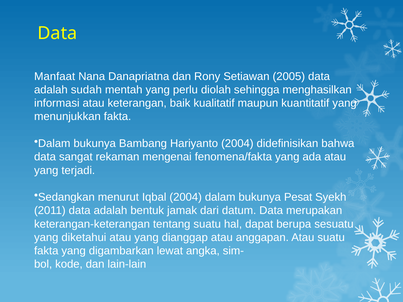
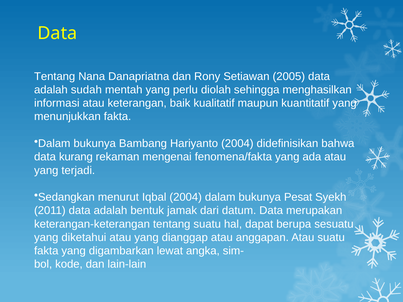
Manfaat: Manfaat -> Tentang (55, 76)
sangat: sangat -> kurang (76, 157)
